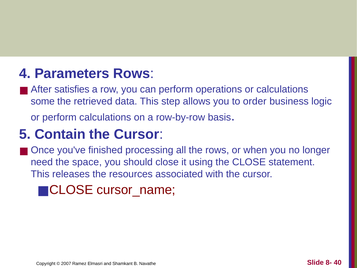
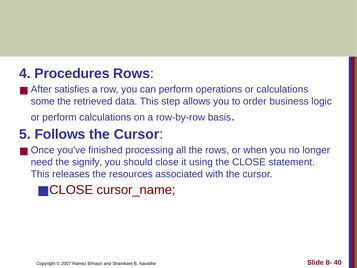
Parameters: Parameters -> Procedures (72, 74)
Contain: Contain -> Follows (60, 134)
space: space -> signify (87, 162)
